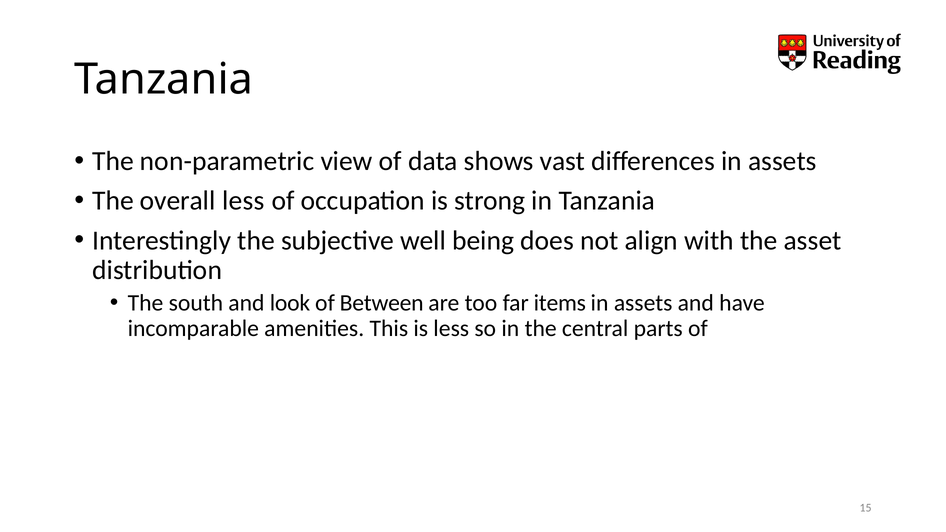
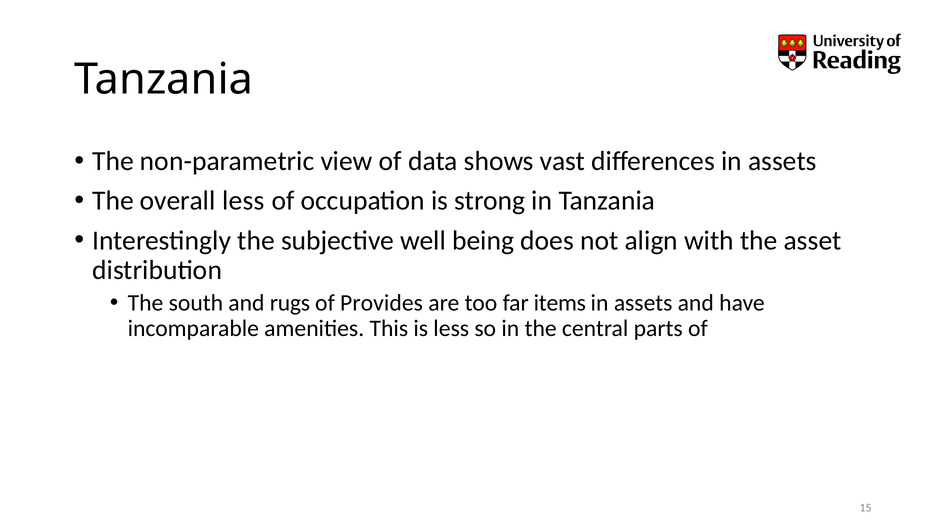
look: look -> rugs (290, 303)
Between: Between -> Provides (382, 303)
